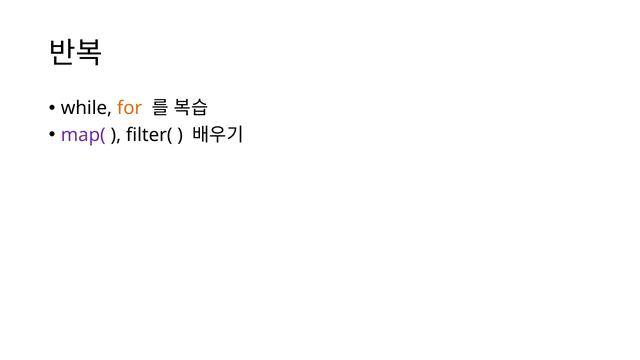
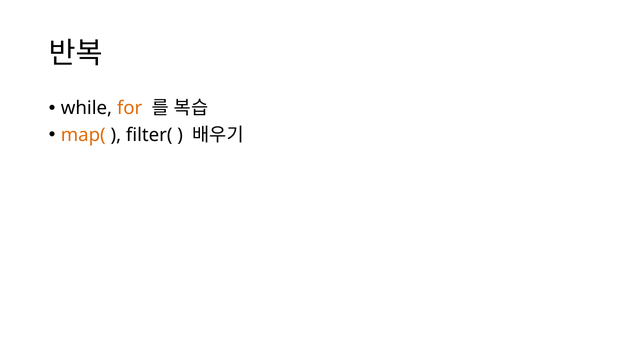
map( colour: purple -> orange (83, 135)
